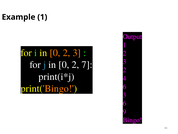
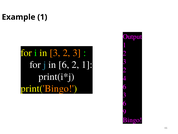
i in 0: 0 -> 3 (55, 53)
j in 0: 0 -> 6 (64, 64)
2 7: 7 -> 1 (87, 64)
